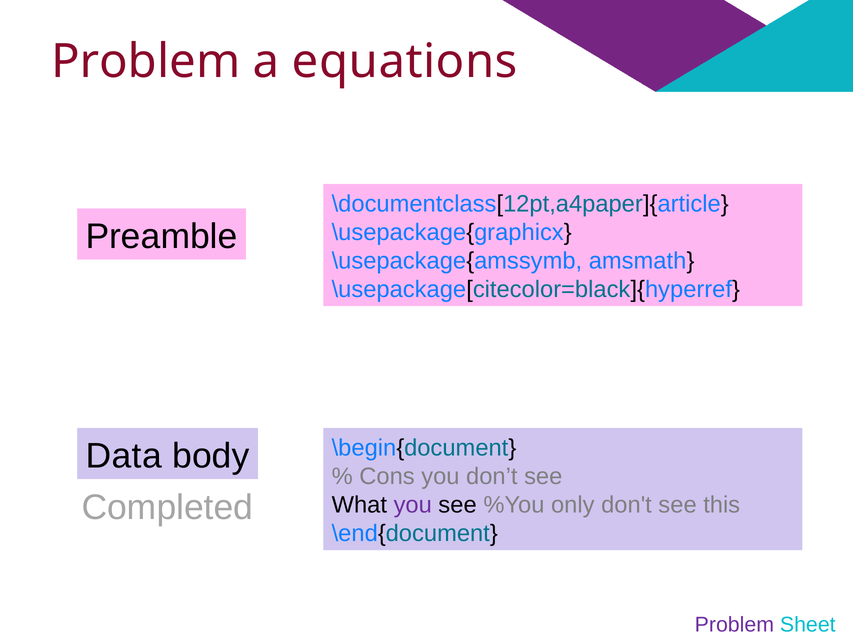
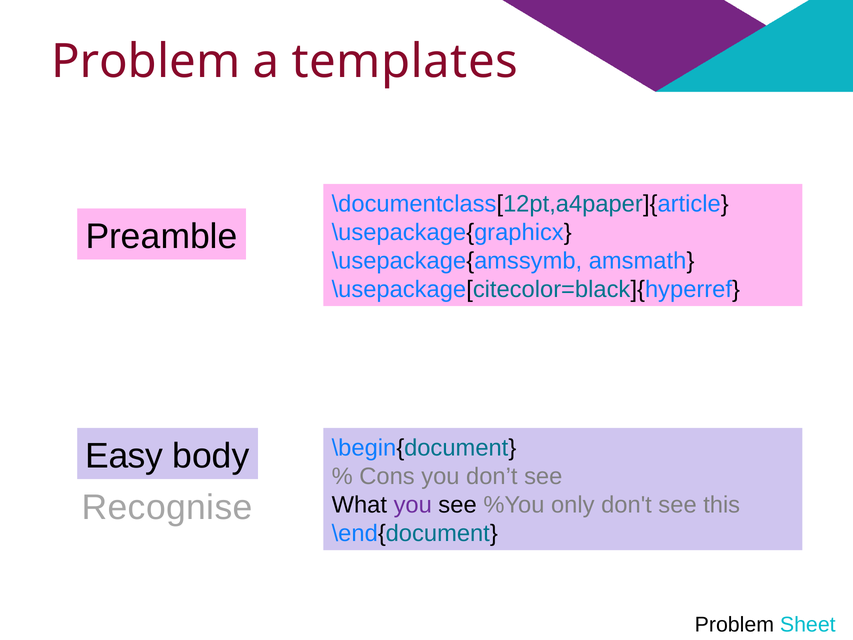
equations: equations -> templates (405, 62)
Data: Data -> Easy (124, 456)
Completed: Completed -> Recognise (167, 507)
Problem colour: purple -> black (734, 625)
